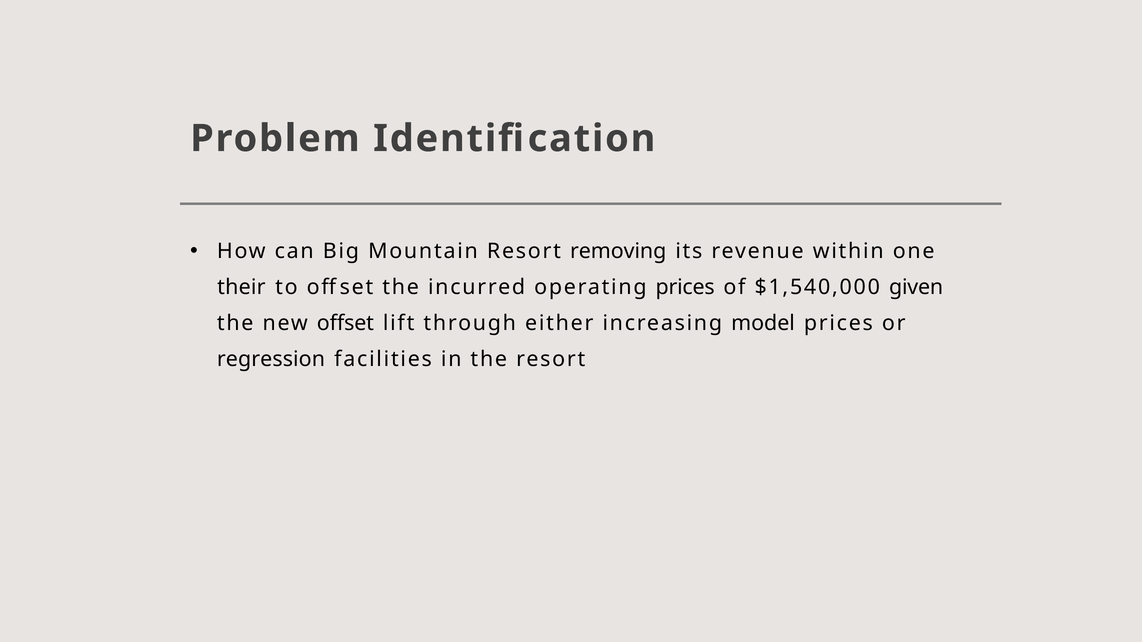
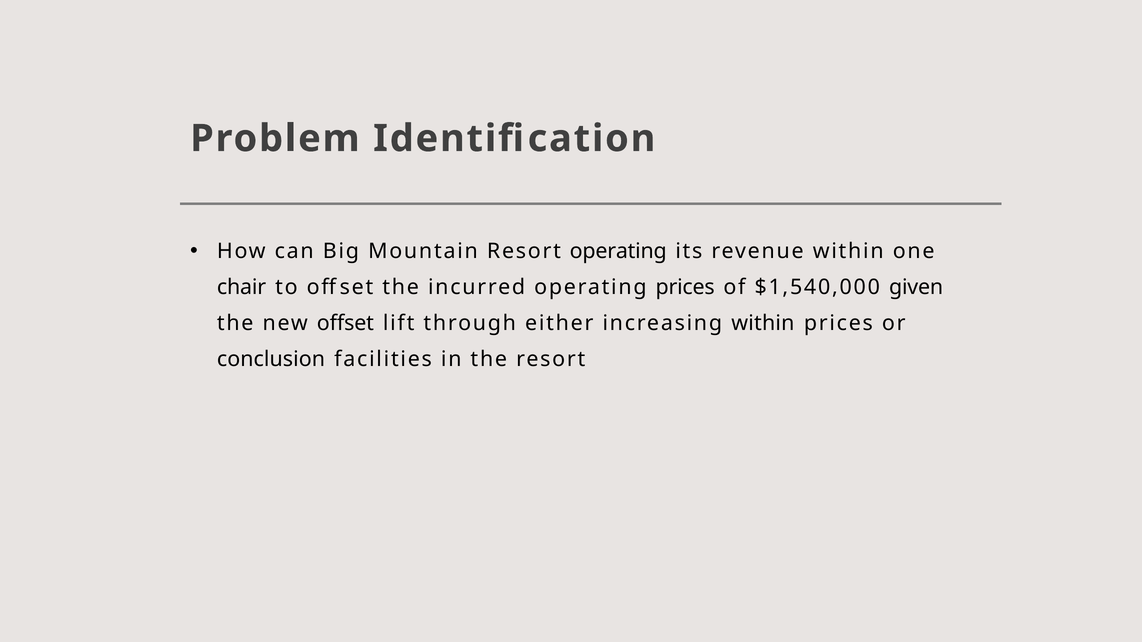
Resort removing: removing -> operating (618, 251)
their: their -> chair (242, 287)
increasing model: model -> within (763, 323)
regression: regression -> conclusion (271, 359)
